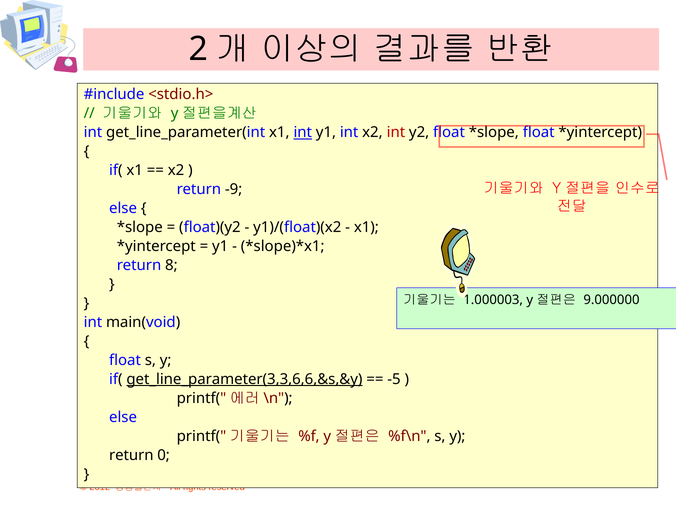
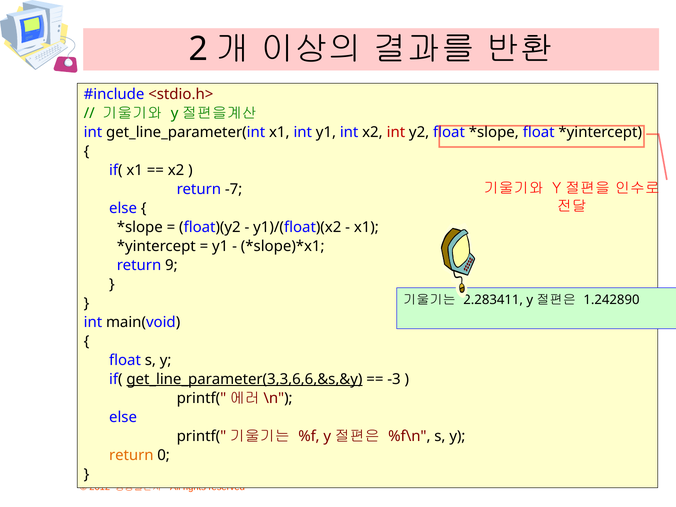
int underline: present -> none (303, 132)
-9: -9 -> -7 (234, 189)
8: 8 -> 9 (171, 265)
1.000003: 1.000003 -> 2.283411 (493, 300)
9.000000: 9.000000 -> 1.242890 (611, 300)
-5: -5 -> -3 (394, 379)
return colour: black -> orange (131, 455)
